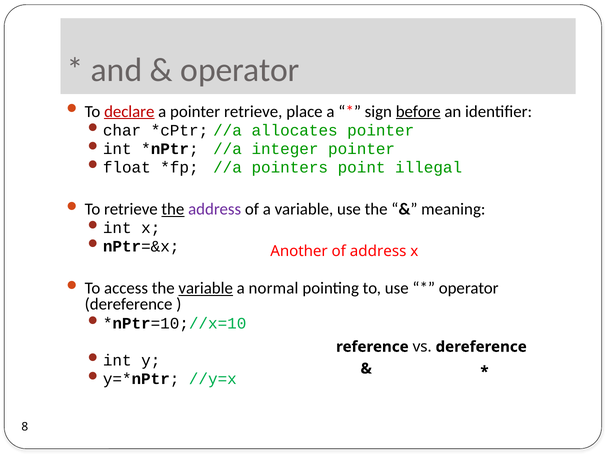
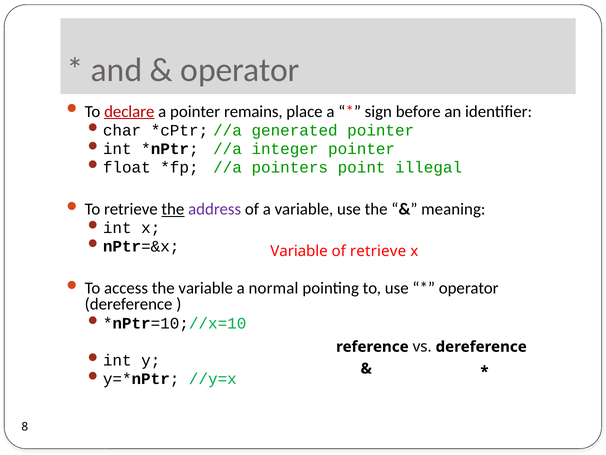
pointer retrieve: retrieve -> remains (253, 111)
before underline: present -> none (418, 111)
allocates: allocates -> generated (295, 130)
Another: Another -> Variable (299, 251)
of address: address -> retrieve (378, 251)
variable underline: present -> none (206, 288)
